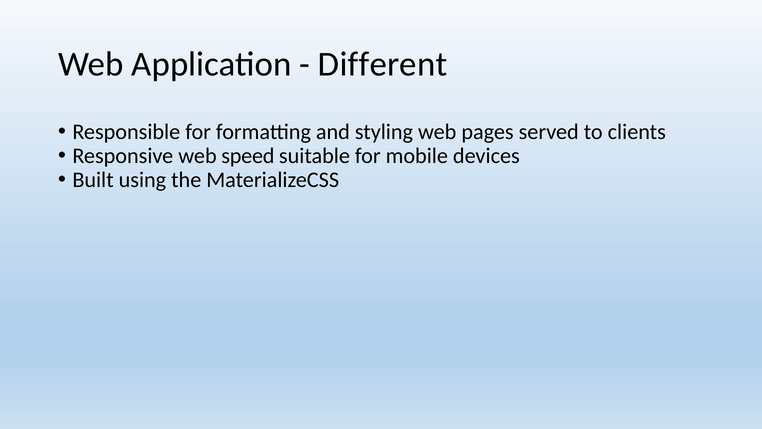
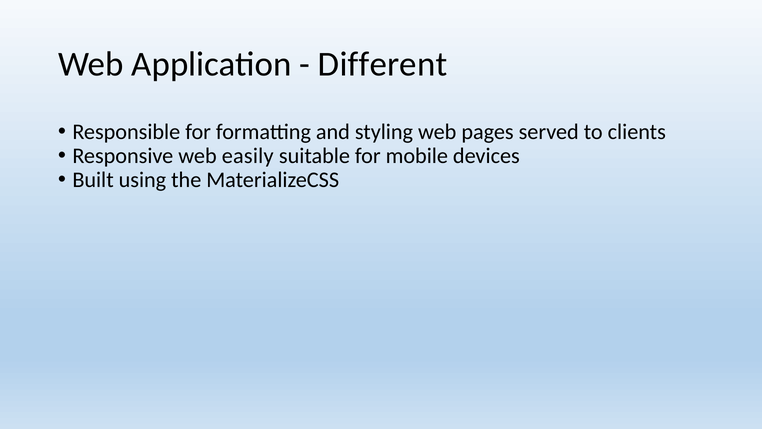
speed: speed -> easily (248, 156)
